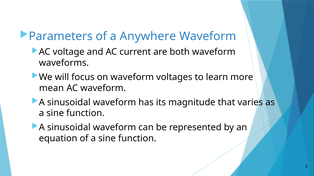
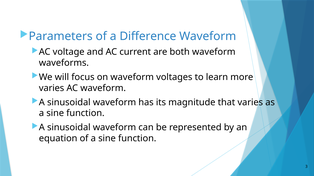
Anywhere: Anywhere -> Difference (148, 36)
mean: mean -> varies (52, 88)
